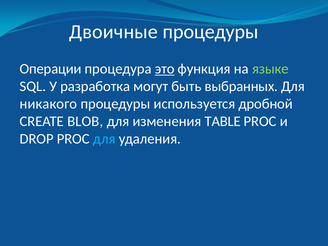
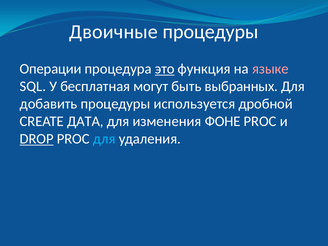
языке colour: light green -> pink (270, 69)
разработка: разработка -> бесплатная (95, 86)
никакого: никакого -> добавить (48, 104)
BLOB: BLOB -> ДАТА (85, 121)
TABLE: TABLE -> ФОНЕ (223, 121)
DROP underline: none -> present (37, 139)
